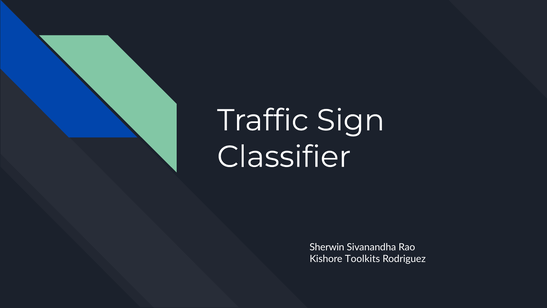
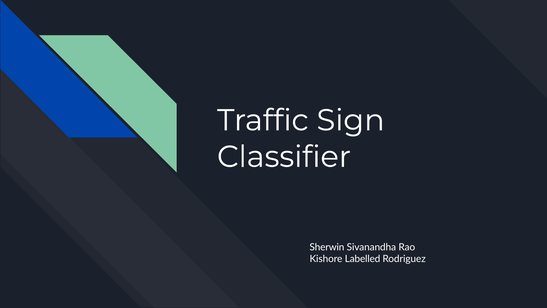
Toolkits: Toolkits -> Labelled (363, 259)
